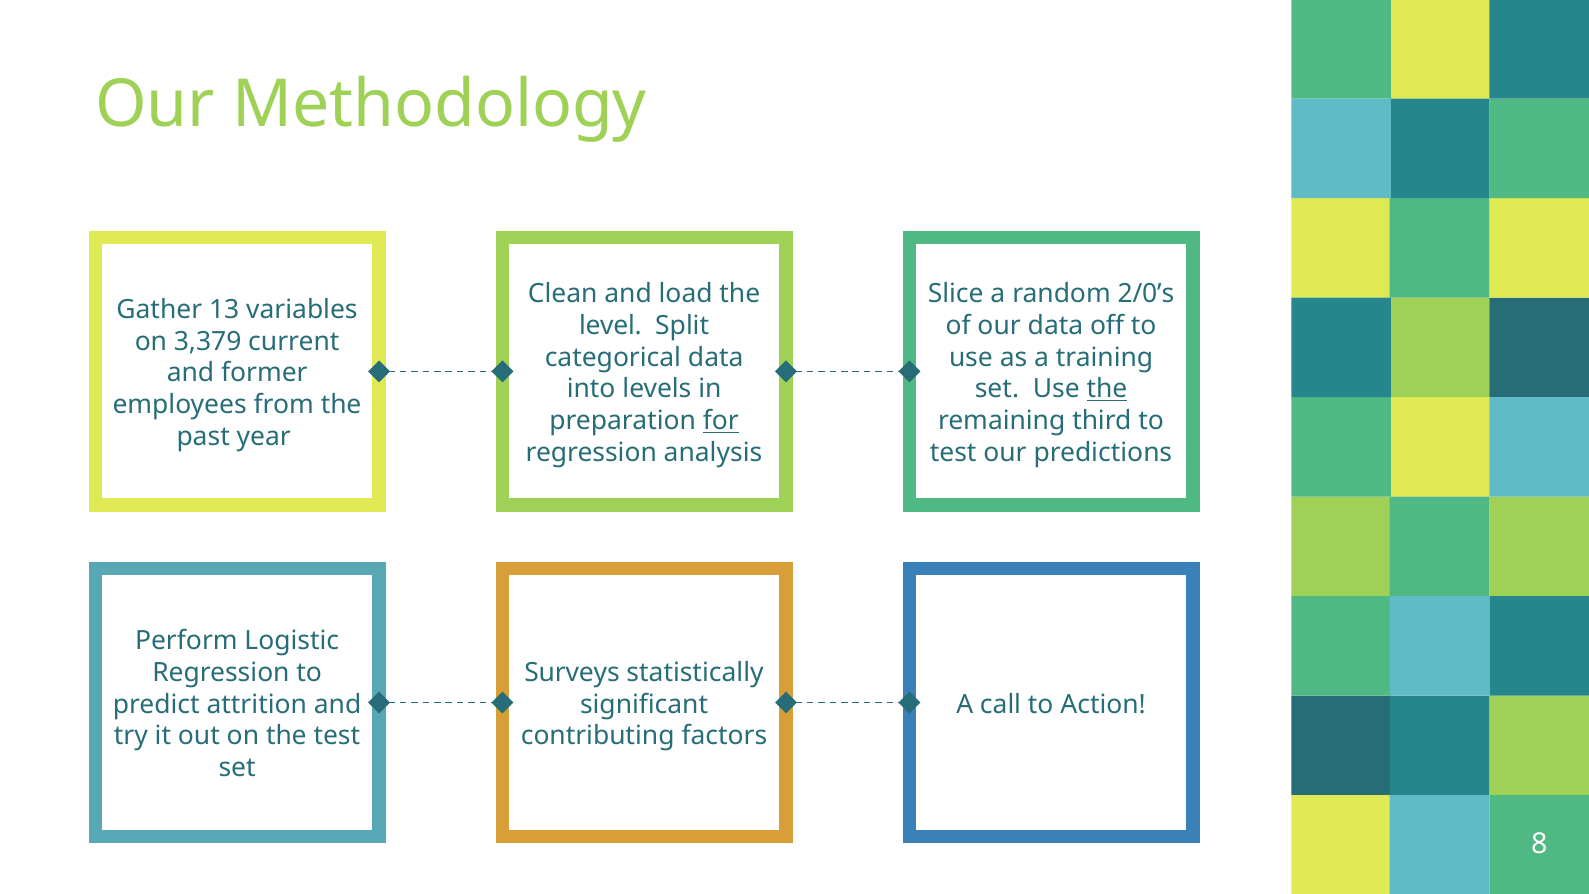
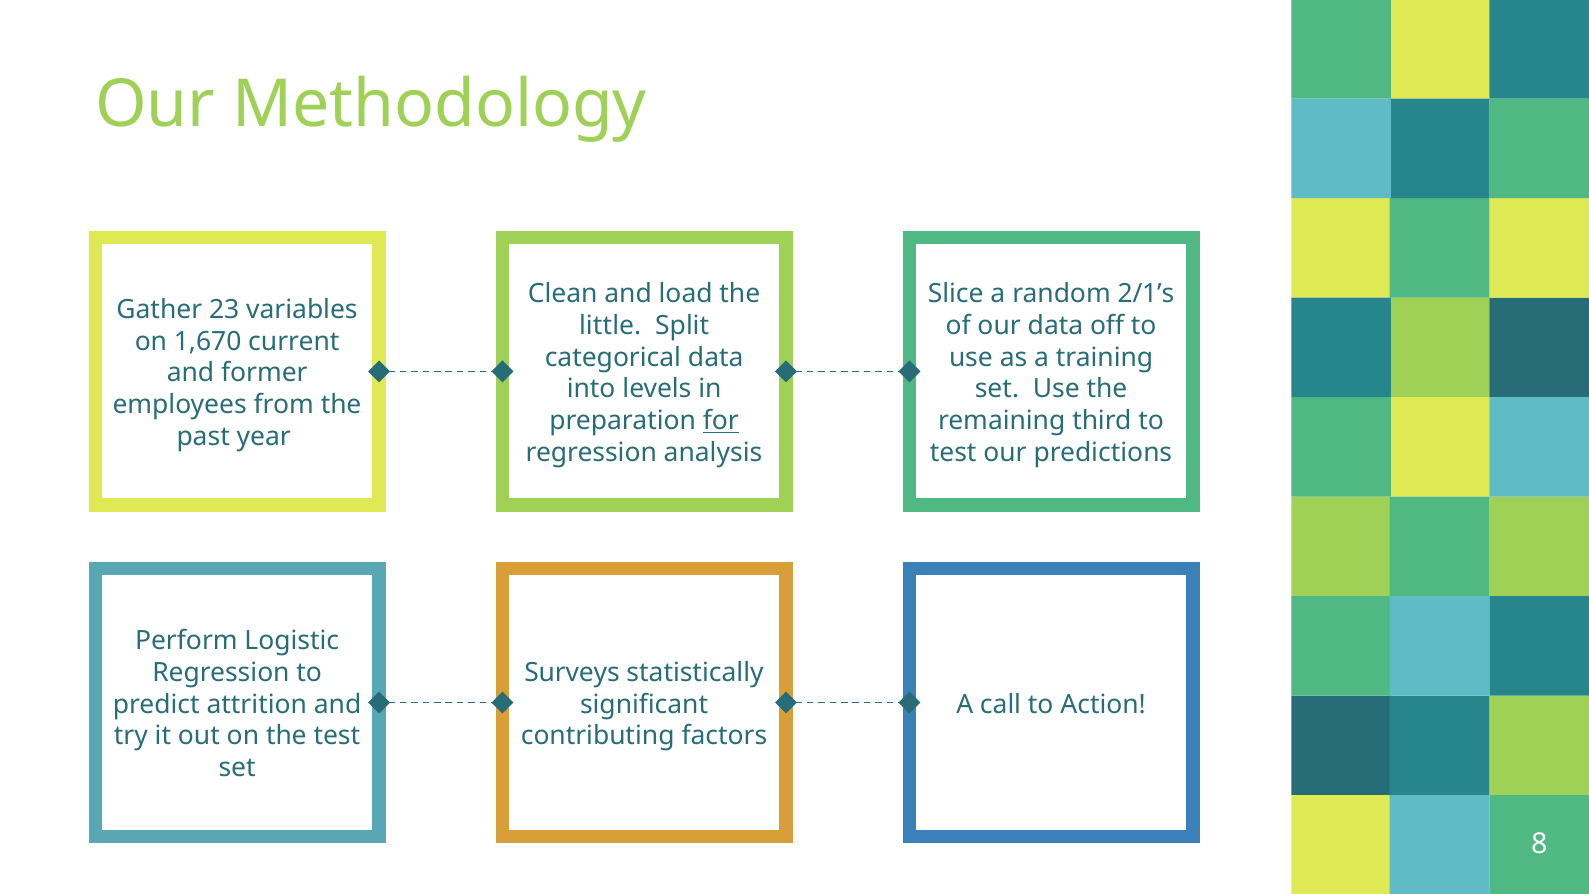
2/0’s: 2/0’s -> 2/1’s (1146, 294)
13: 13 -> 23 (224, 310)
level: level -> little (610, 326)
3,379: 3,379 -> 1,670 (208, 341)
the underline: present -> none (1107, 389)
